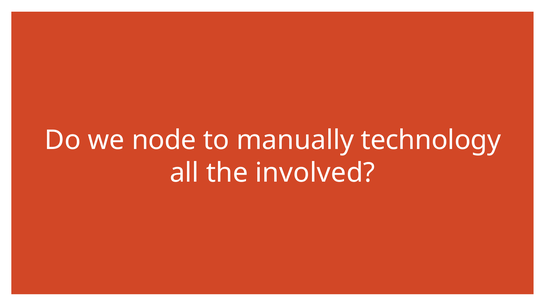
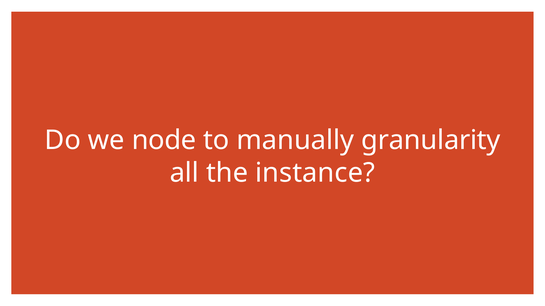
technology: technology -> granularity (431, 141)
involved: involved -> instance (315, 173)
